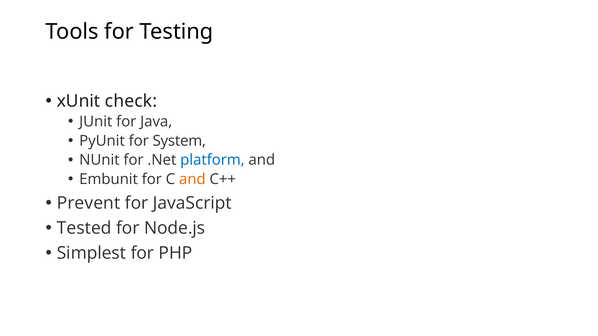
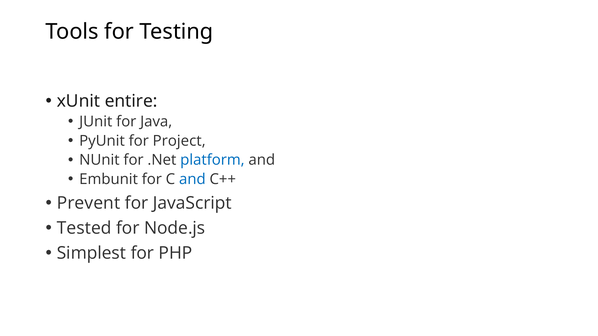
check: check -> entire (131, 101)
System: System -> Project (179, 141)
and colour: orange -> blue (192, 179)
